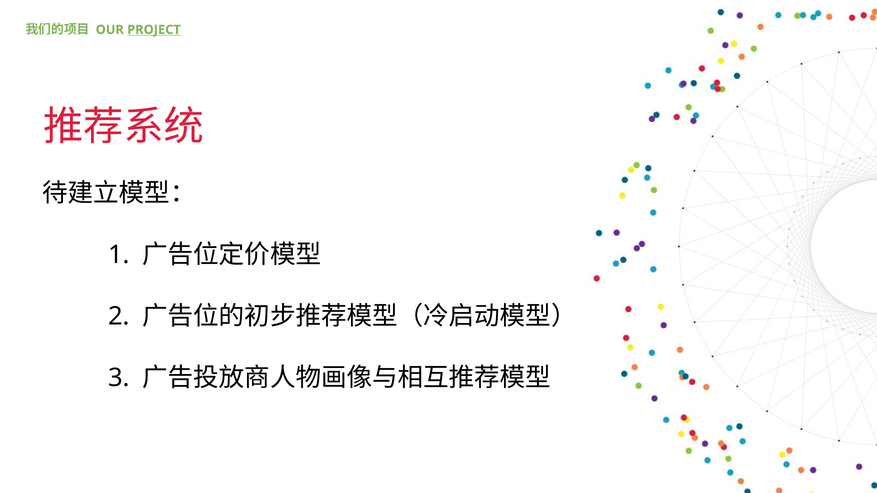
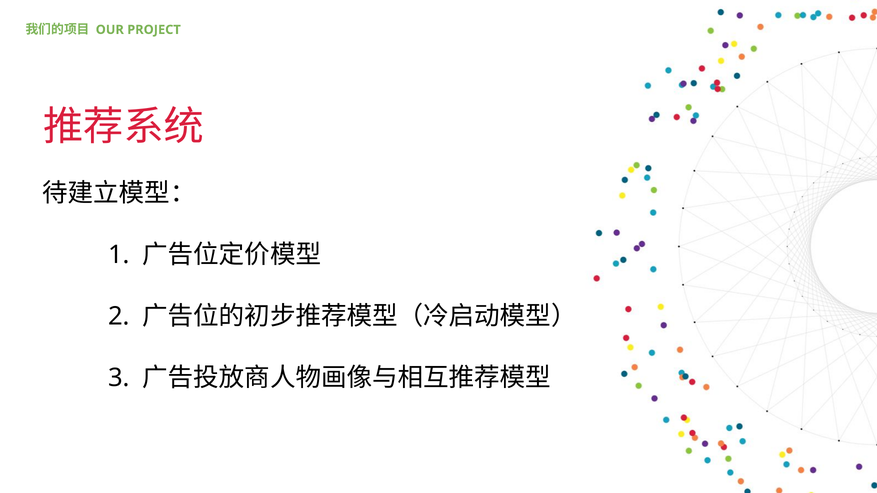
PROJECT underline: present -> none (154, 30)
